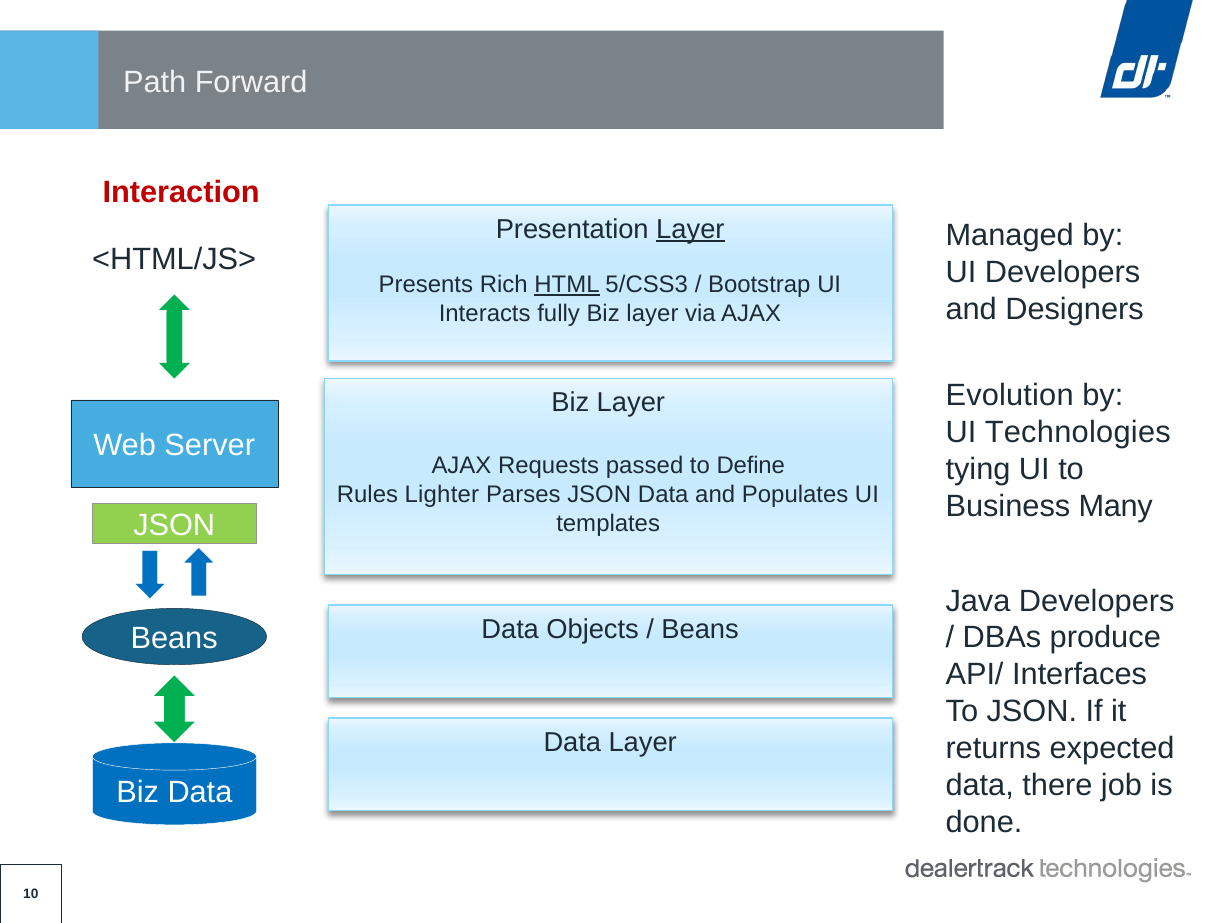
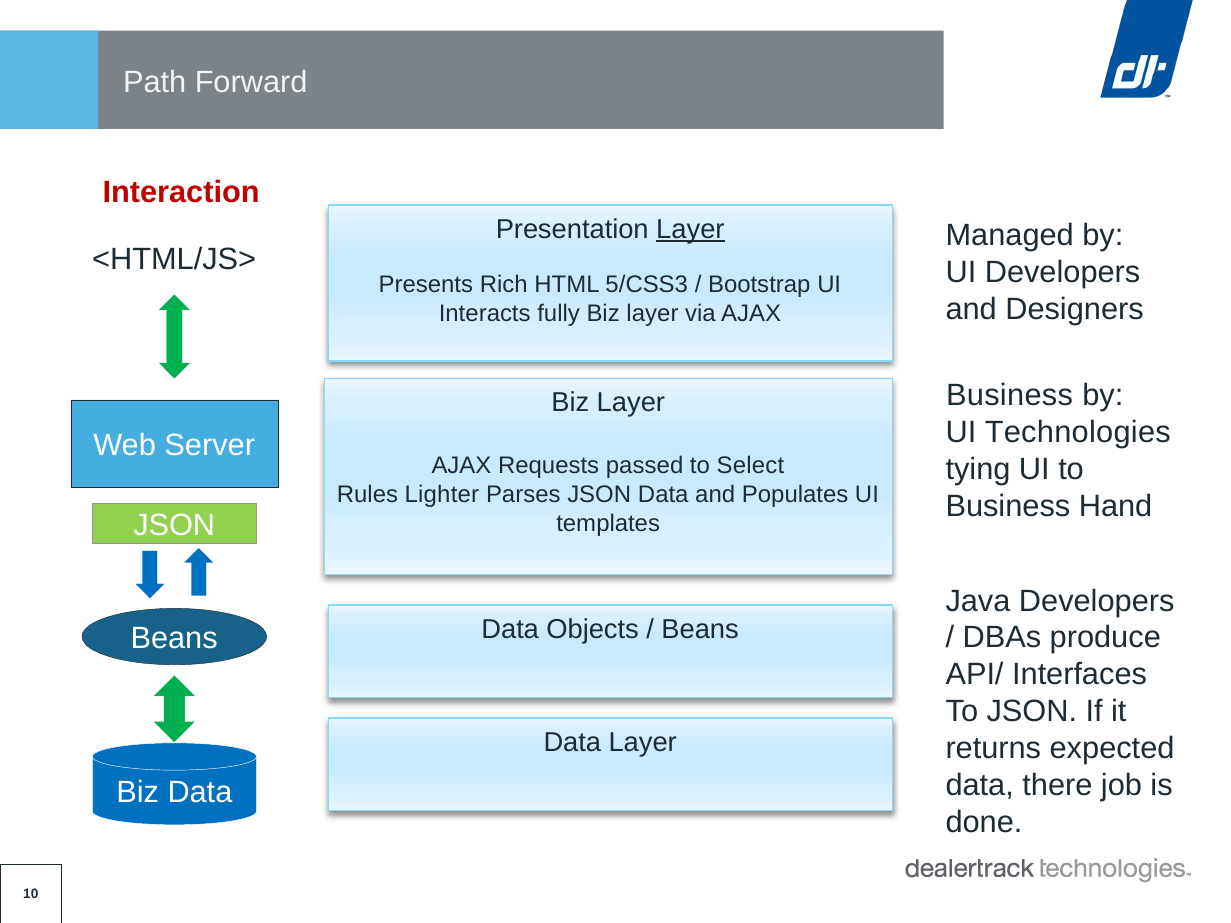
HTML underline: present -> none (567, 285)
Evolution: Evolution -> Business (1010, 396)
Define: Define -> Select (750, 466)
Many: Many -> Hand (1116, 507)
